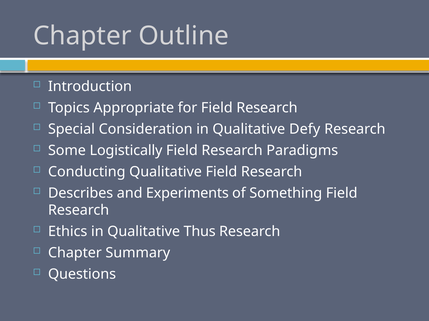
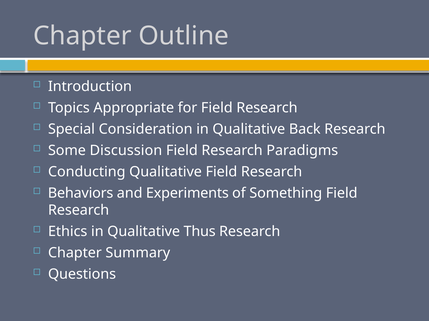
Defy: Defy -> Back (305, 129)
Logistically: Logistically -> Discussion (126, 151)
Describes: Describes -> Behaviors (81, 193)
